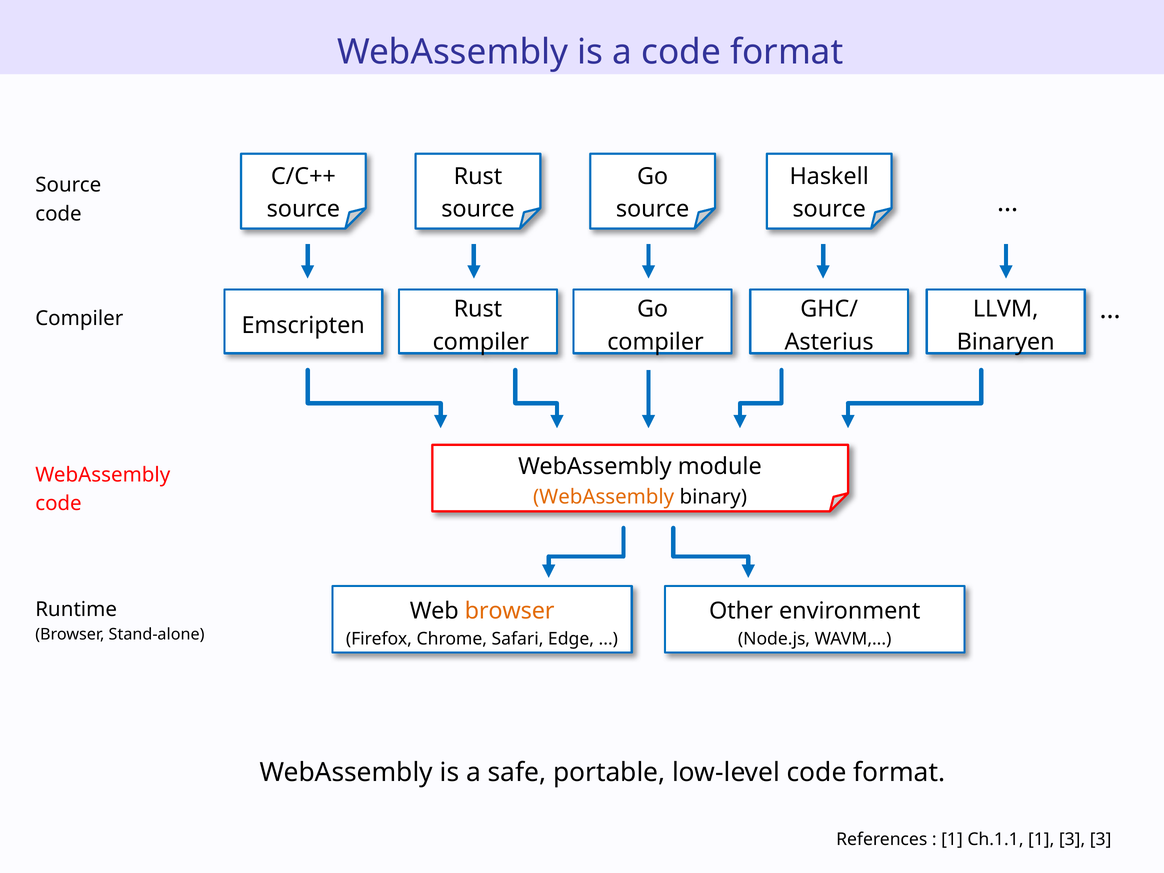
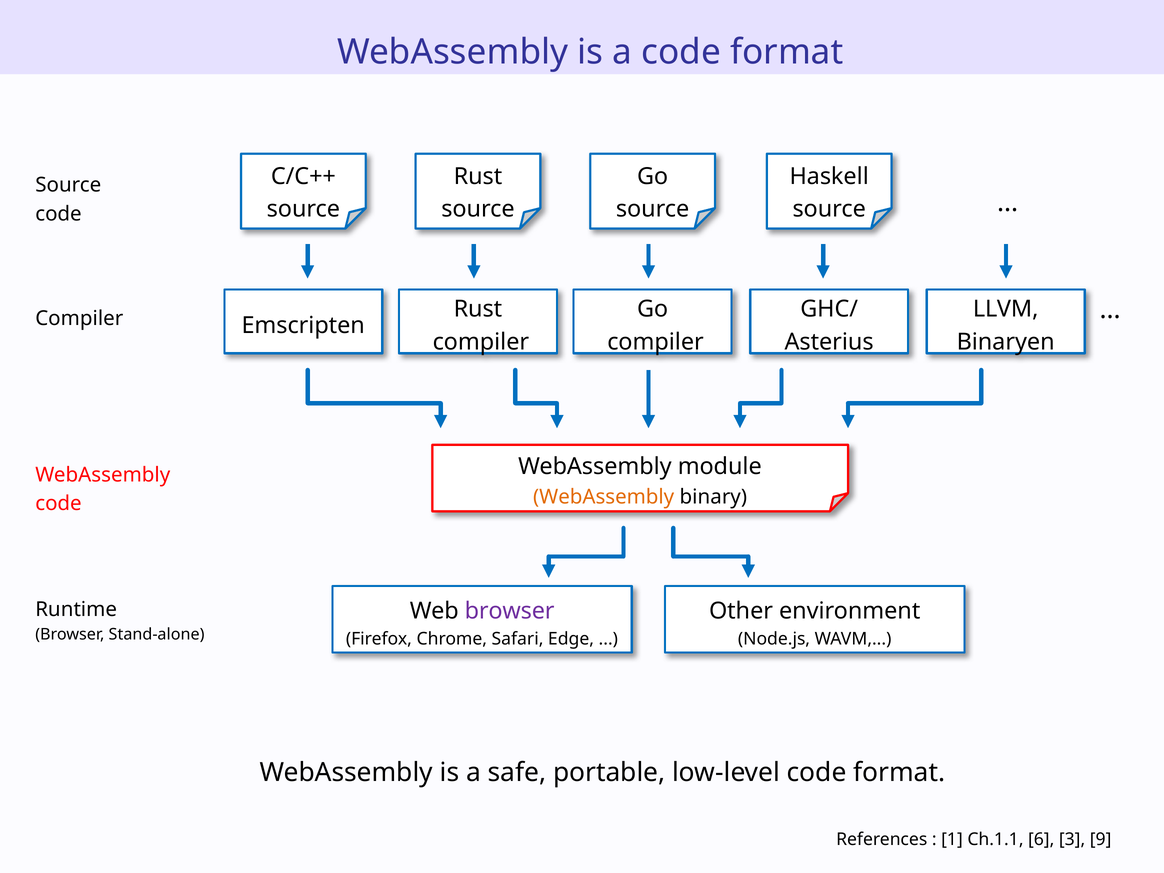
browser colour: orange -> purple (510, 611)
Ch.1.1 1: 1 -> 6 (1041, 839)
3 3: 3 -> 9 (1101, 839)
